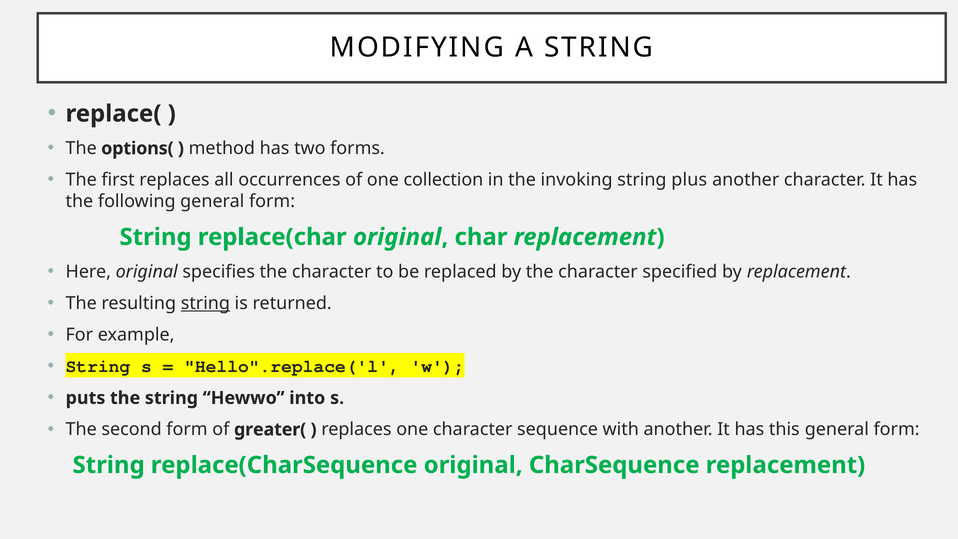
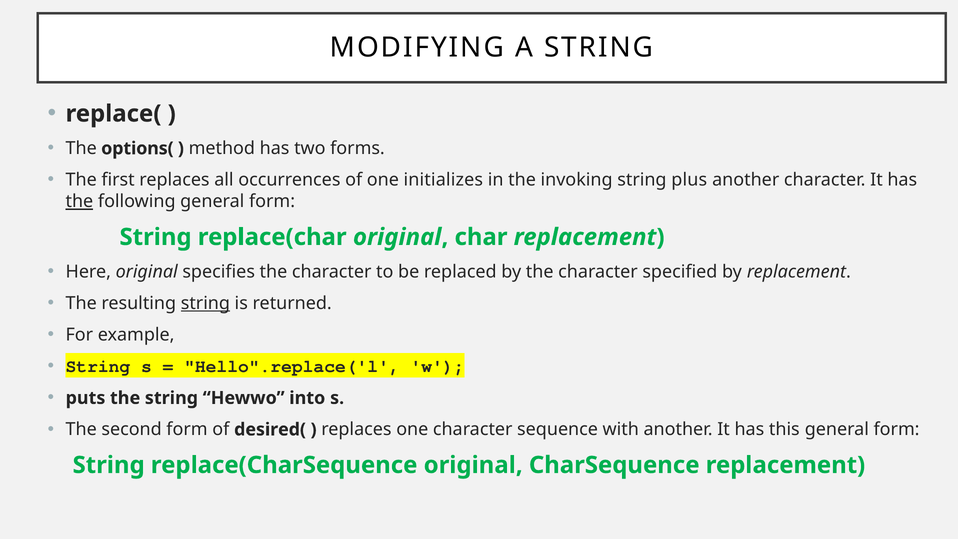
collection: collection -> initializes (443, 180)
the underline: none -> present (79, 201)
greater(: greater( -> desired( (270, 429)
